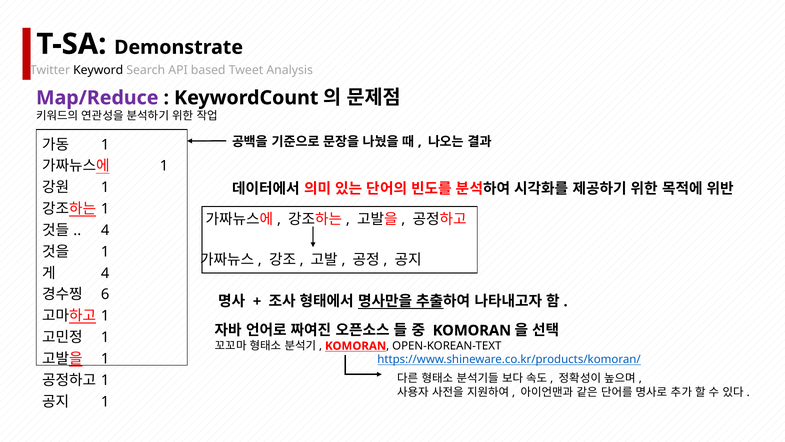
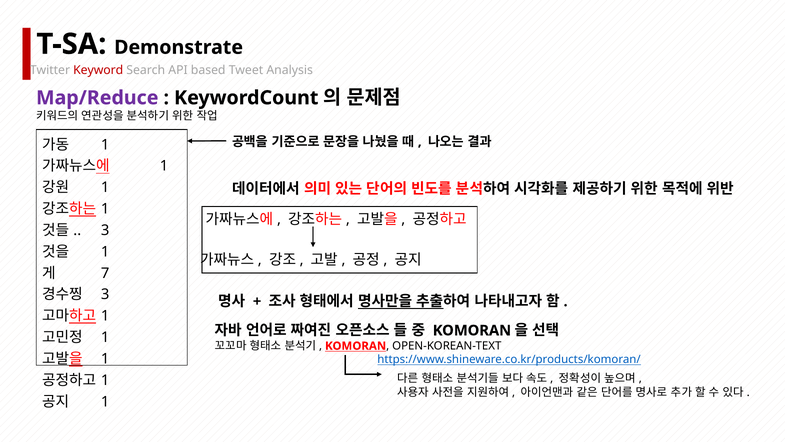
Keyword colour: black -> red (98, 70)
4: 4 -> 3 (105, 230)
4: 4 -> 7 (105, 273)
6: 6 -> 3 (105, 294)
